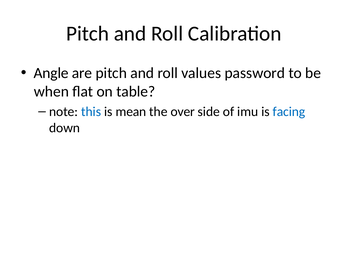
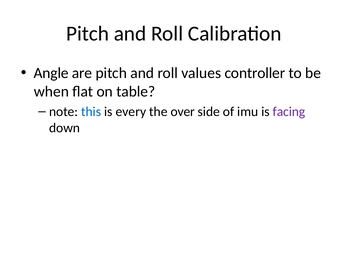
password: password -> controller (255, 73)
mean: mean -> every (131, 112)
facing colour: blue -> purple (289, 112)
